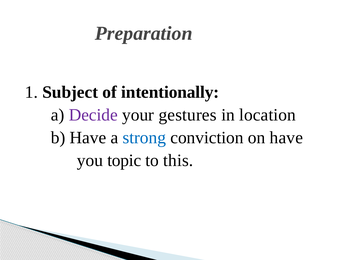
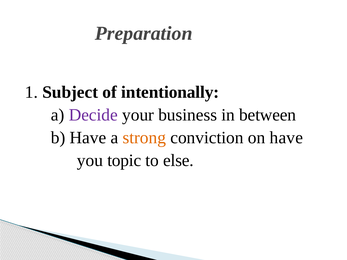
gestures: gestures -> business (188, 115)
location: location -> between (268, 115)
strong colour: blue -> orange (144, 138)
this: this -> else (178, 161)
